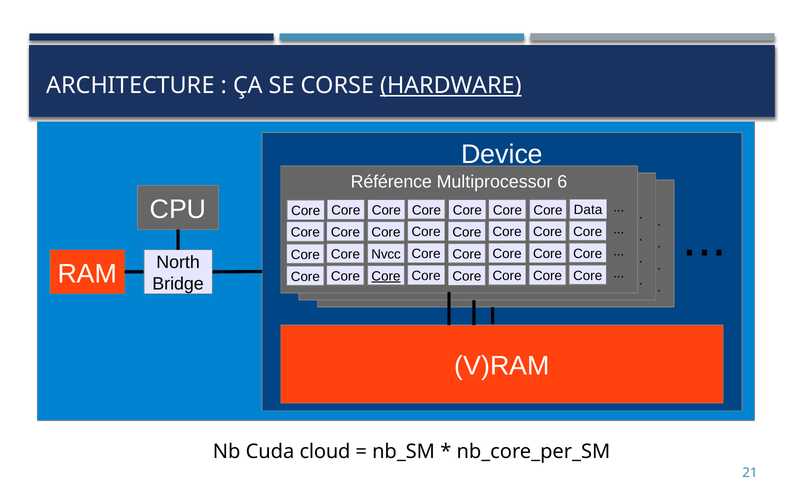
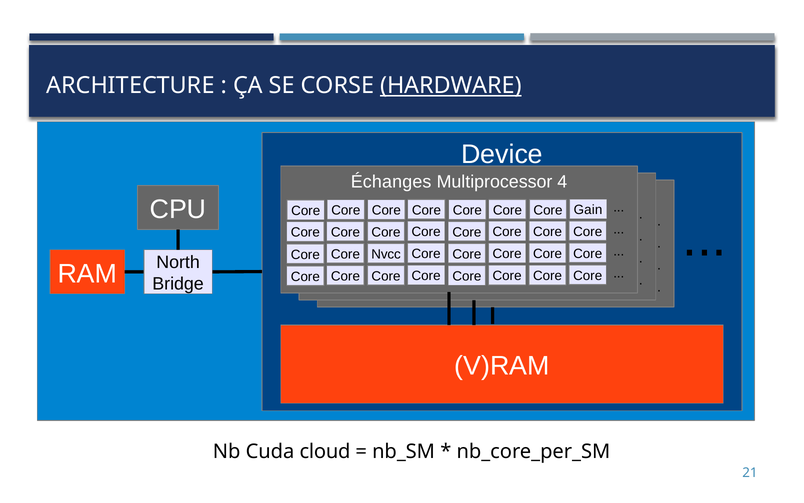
Référence: Référence -> Échanges (391, 182)
6: 6 -> 4 (562, 182)
Data: Data -> Gain (588, 210)
Core underline: present -> none (386, 276)
